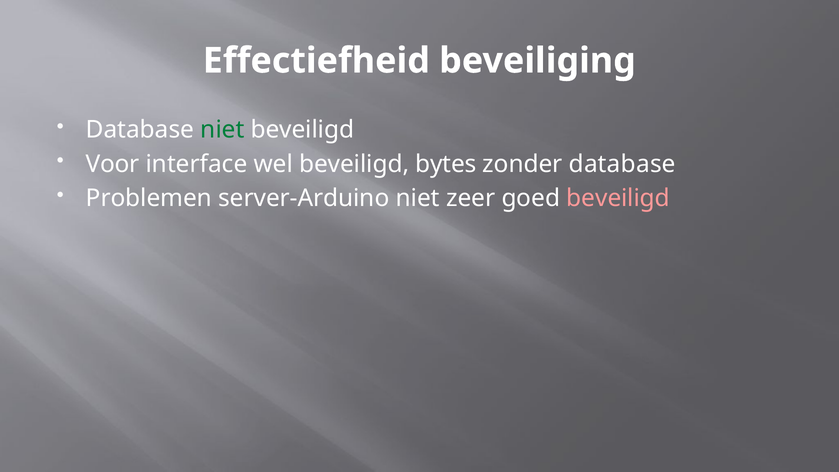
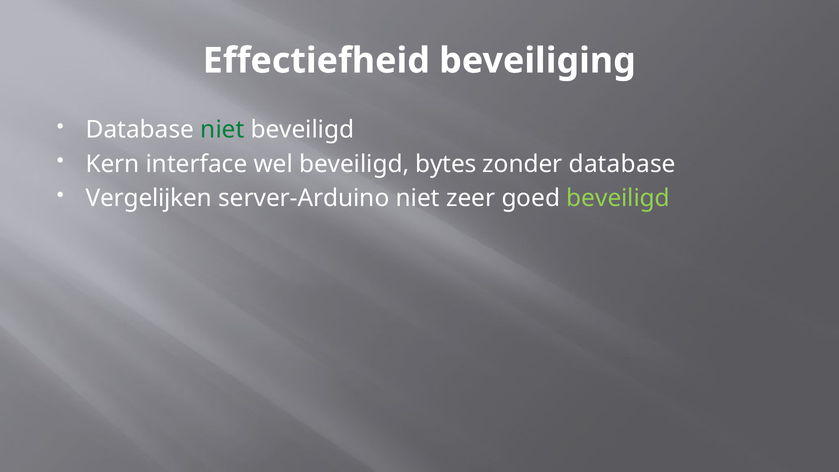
Voor: Voor -> Kern (113, 164)
Problemen: Problemen -> Vergelijken (149, 198)
beveiligd colour: pink -> light green (618, 198)
